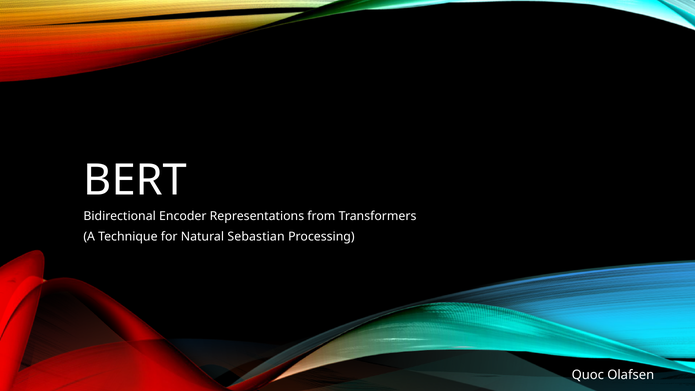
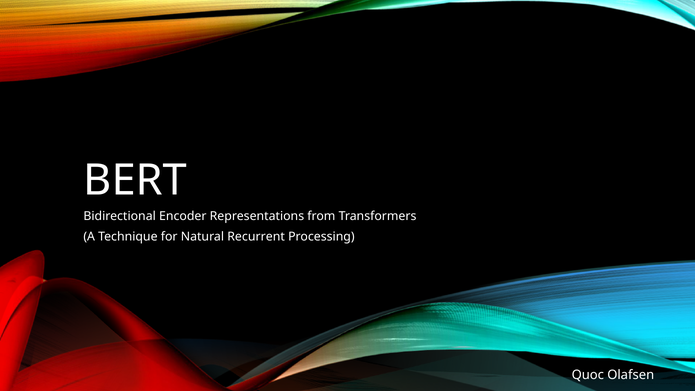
Sebastian: Sebastian -> Recurrent (256, 237)
